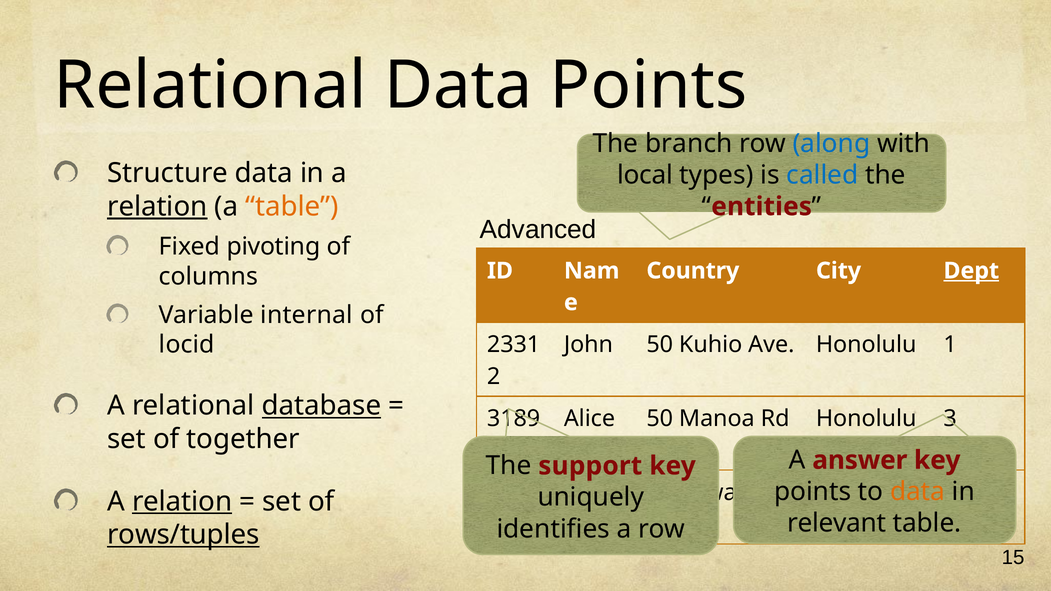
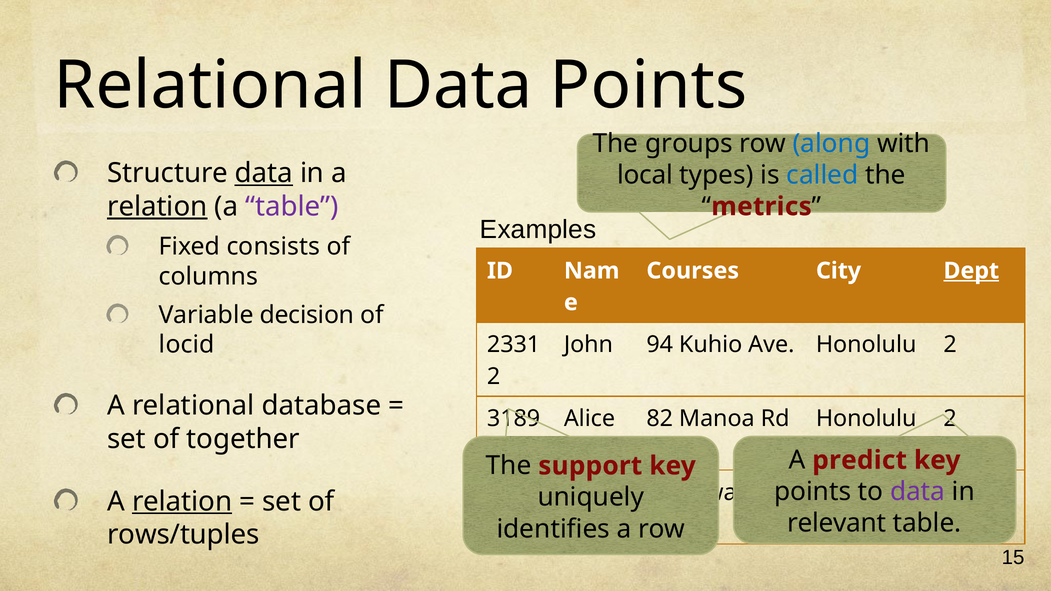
branch: branch -> groups (689, 144)
data underline: none -> present (264, 173)
table colour: orange -> purple (292, 207)
entities: entities -> metrics (761, 207)
Advanced: Advanced -> Examples (538, 230)
pivoting: pivoting -> consists (273, 247)
Country: Country -> Courses (693, 271)
internal: internal -> decision (307, 315)
John 50: 50 -> 94 (660, 345)
Ave Honolulu 1: 1 -> 2 (950, 345)
database underline: present -> none (322, 406)
Alice 50: 50 -> 82 (660, 419)
Rd Honolulu 3: 3 -> 2 (950, 419)
answer: answer -> predict (860, 460)
data colour: orange -> purple (918, 492)
rows/tuples underline: present -> none (183, 535)
